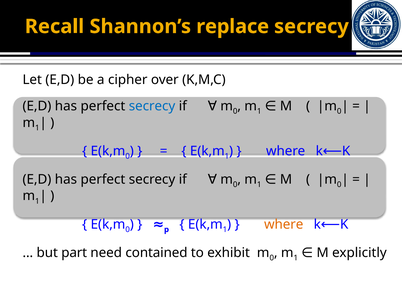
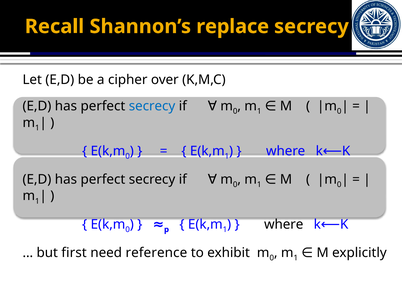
where colour: orange -> black (284, 225)
part: part -> first (74, 253)
contained: contained -> reference (156, 253)
